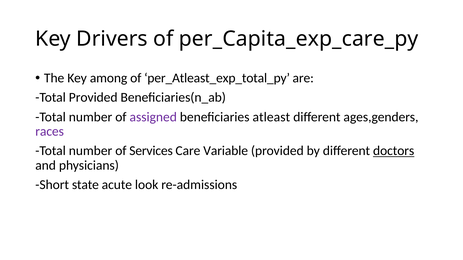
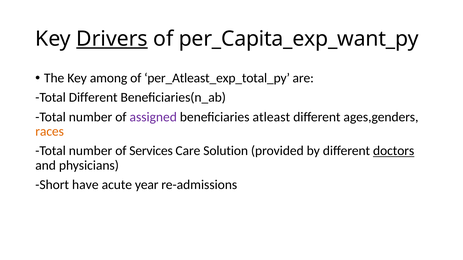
Drivers underline: none -> present (112, 39)
per_Capita_exp_care_py: per_Capita_exp_care_py -> per_Capita_exp_want_py (299, 39)
Total Provided: Provided -> Different (93, 98)
races colour: purple -> orange (50, 132)
Variable: Variable -> Solution (226, 151)
state: state -> have (85, 185)
look: look -> year (147, 185)
